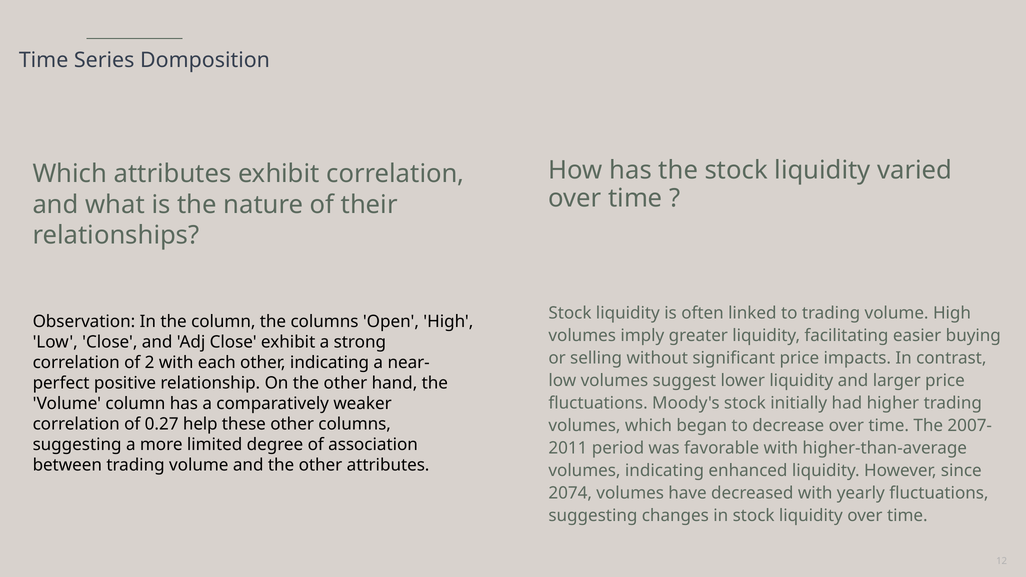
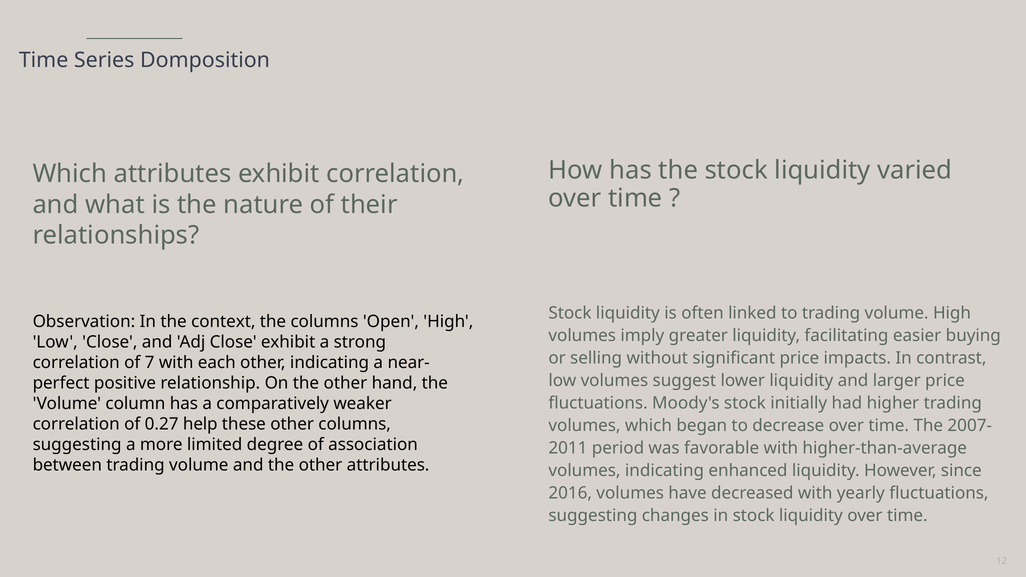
the column: column -> context (223, 322)
2: 2 -> 7 (150, 363)
2074: 2074 -> 2016 (570, 493)
